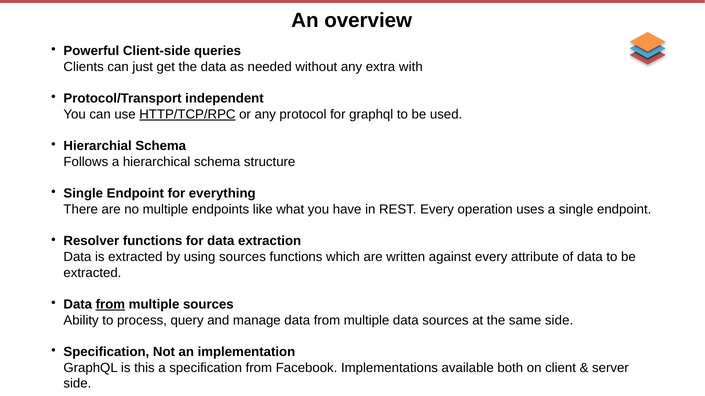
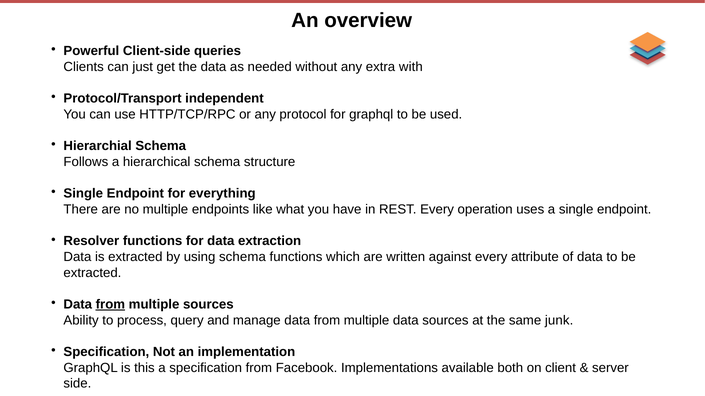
HTTP/TCP/RPC underline: present -> none (187, 114)
using sources: sources -> schema (242, 257)
same side: side -> junk (559, 321)
